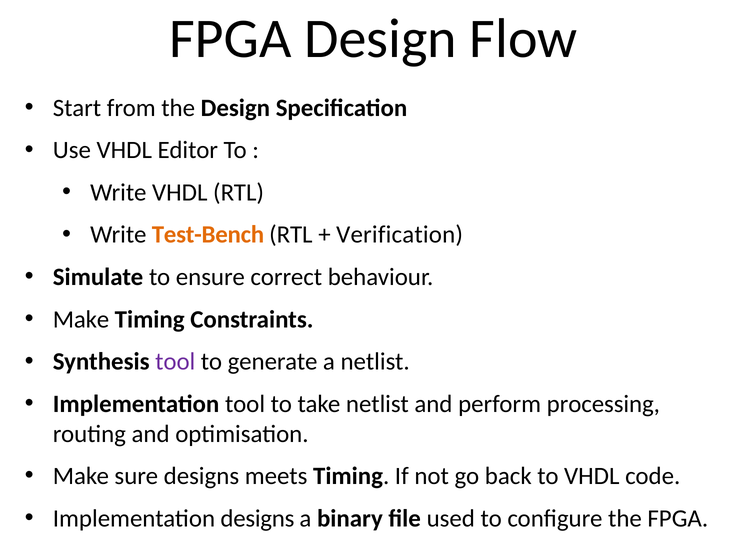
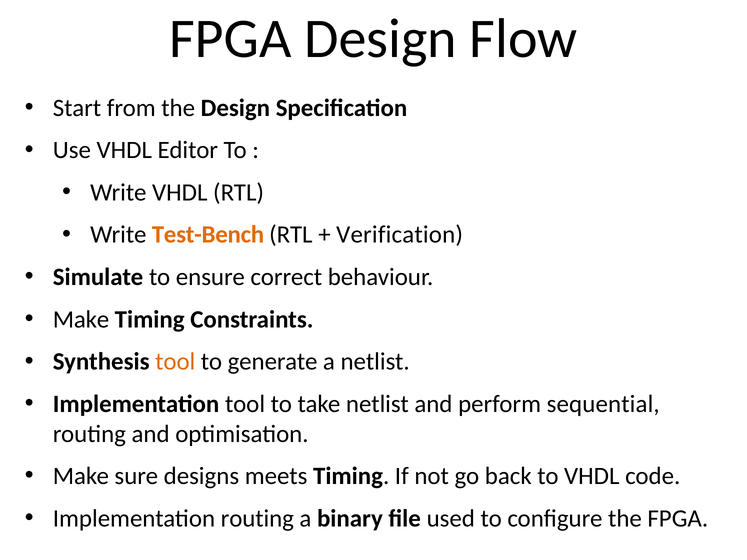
tool colour: purple -> orange (175, 362)
processing: processing -> sequential (603, 404)
Implementation designs: designs -> routing (257, 519)
